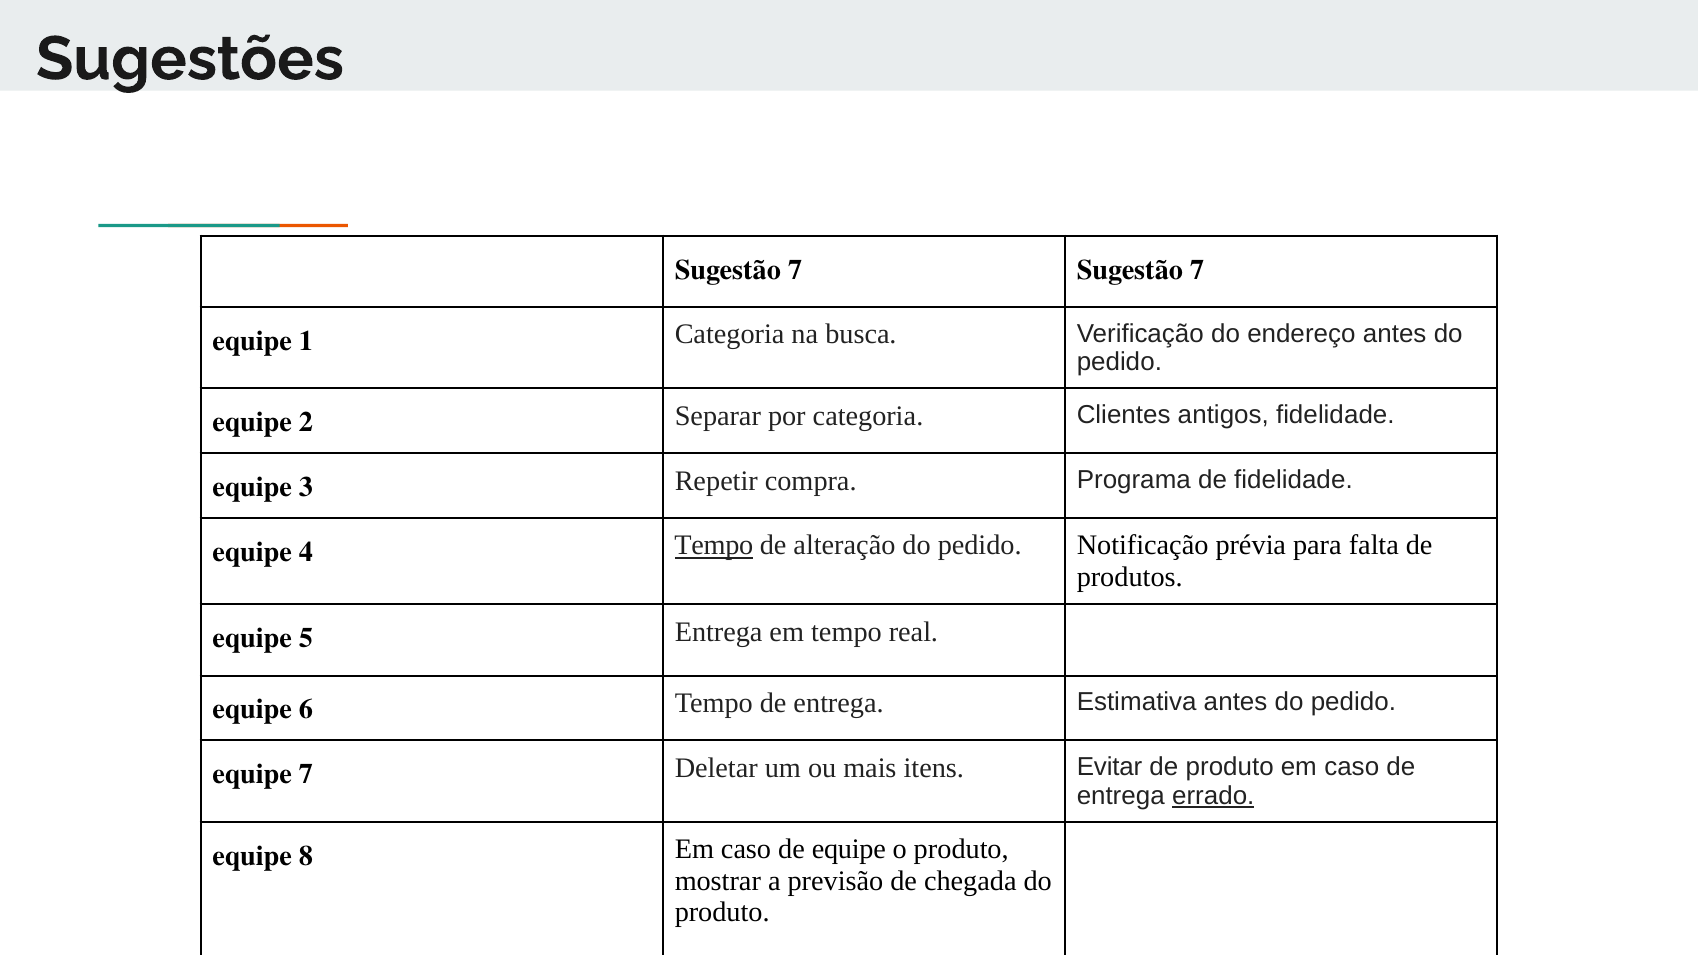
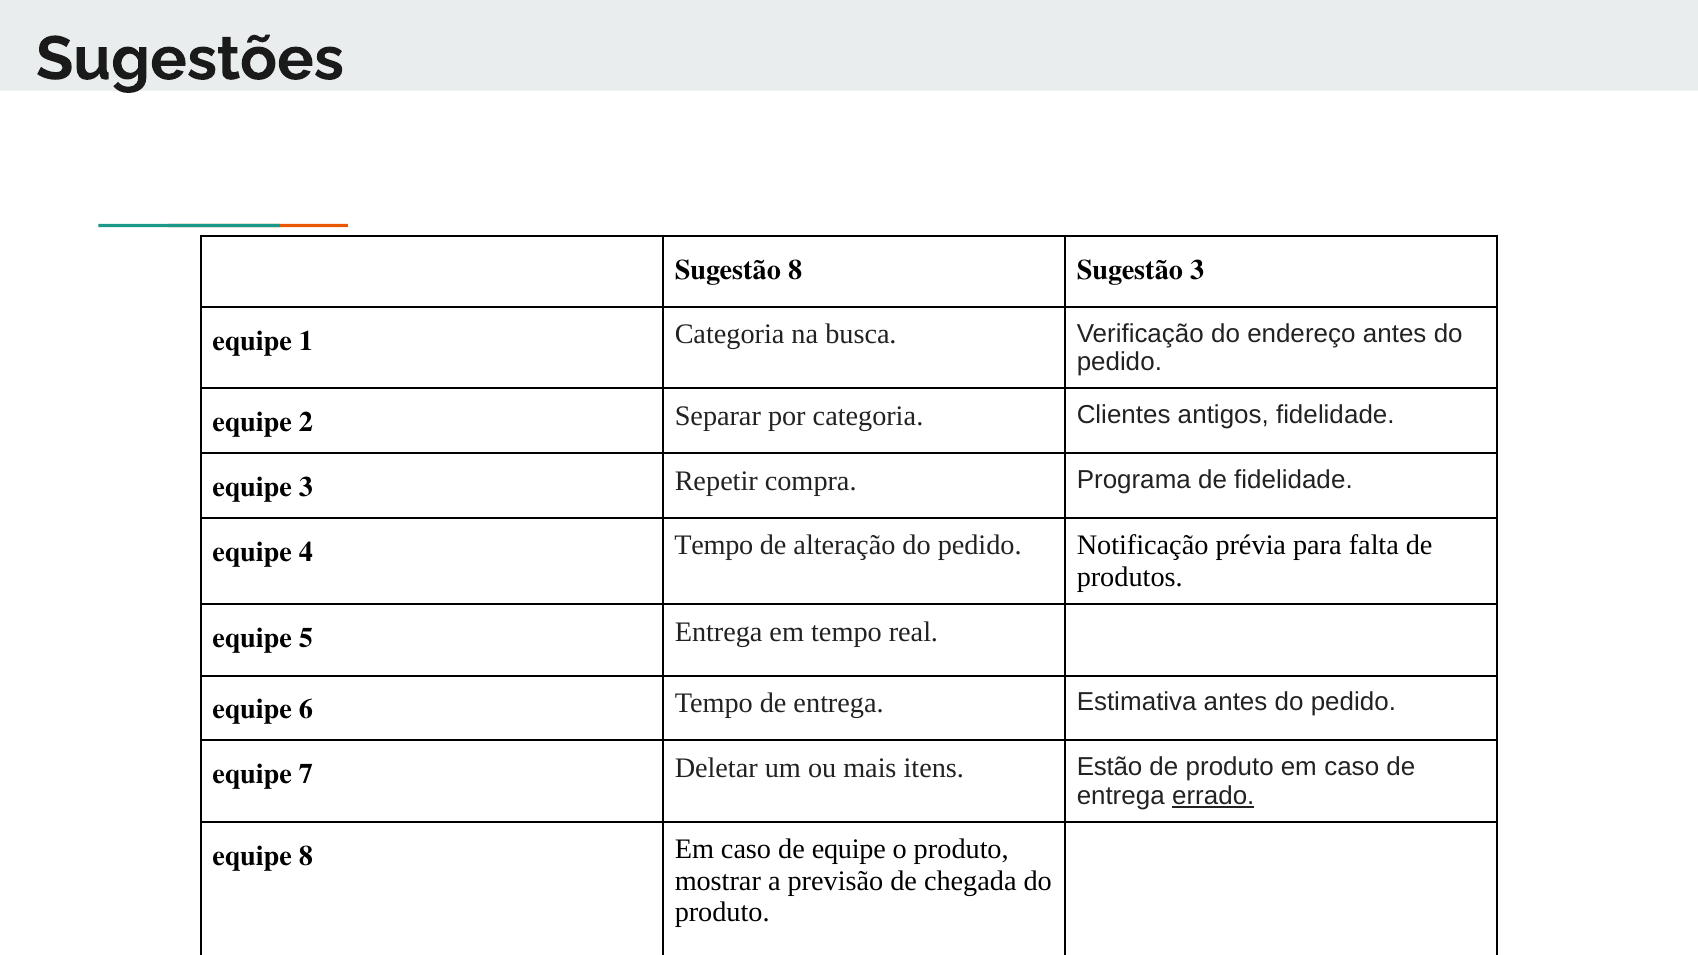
7: 7 -> 8 (795, 270)
7: 7 -> 3 (1197, 270)
Tempo underline: present -> none (714, 546)
Evitar: Evitar -> Estão (1110, 767)
